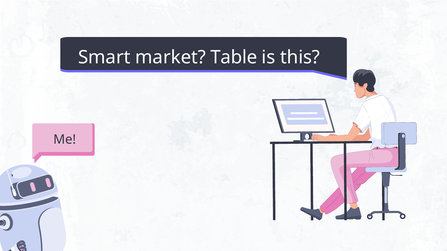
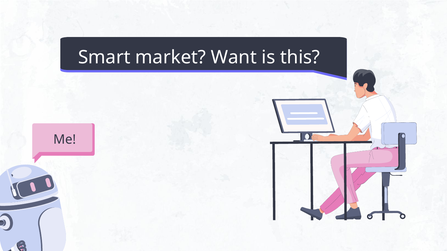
Table: Table -> Want (234, 57)
